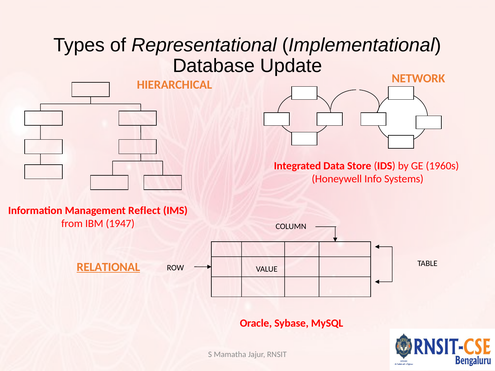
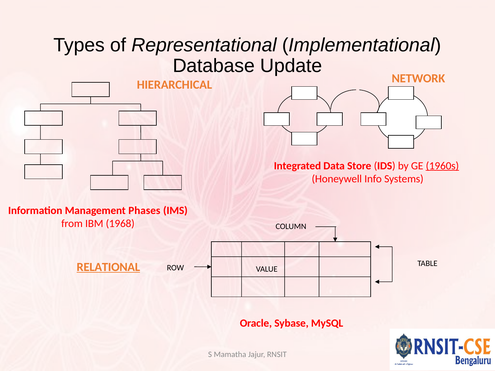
1960s underline: none -> present (442, 166)
Reflect: Reflect -> Phases (144, 211)
1947: 1947 -> 1968 (120, 224)
